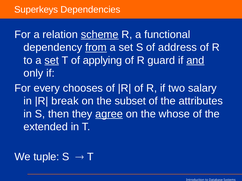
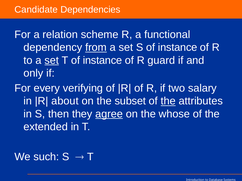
Superkeys: Superkeys -> Candidate (36, 10)
scheme underline: present -> none (100, 35)
S of address: address -> instance (178, 48)
T of applying: applying -> instance (102, 60)
and underline: present -> none (195, 60)
chooses: chooses -> verifying (83, 88)
break: break -> about (65, 101)
the underline: none -> present (168, 101)
tuple: tuple -> such (46, 157)
